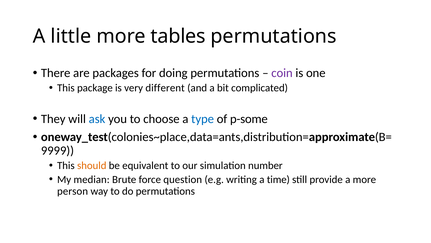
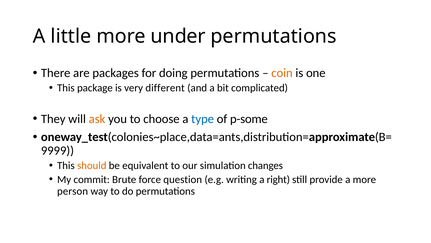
tables: tables -> under (178, 36)
coin colour: purple -> orange (282, 73)
ask colour: blue -> orange (97, 119)
number: number -> changes (265, 165)
median: median -> commit (92, 179)
time: time -> right (278, 179)
